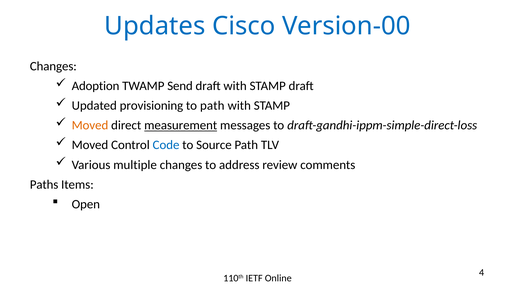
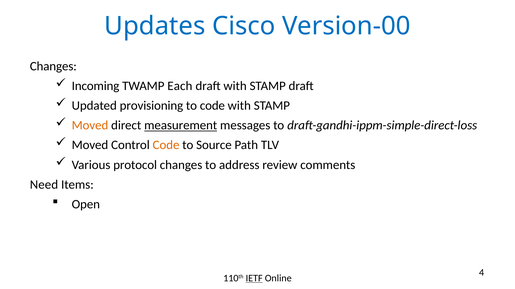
Adoption: Adoption -> Incoming (96, 86)
Send: Send -> Each (180, 86)
to path: path -> code (212, 106)
Code colour: blue -> orange (166, 145)
multiple: multiple -> protocol (135, 165)
Paths: Paths -> Need (44, 185)
IETF underline: none -> present (254, 279)
